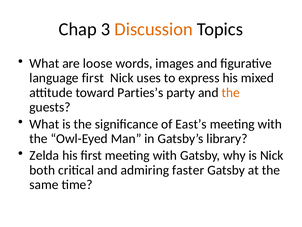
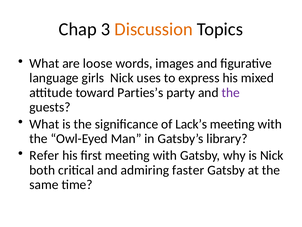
language first: first -> girls (93, 78)
the colour: orange -> purple (231, 92)
East’s: East’s -> Lack’s (191, 124)
Zelda: Zelda -> Refer (44, 155)
